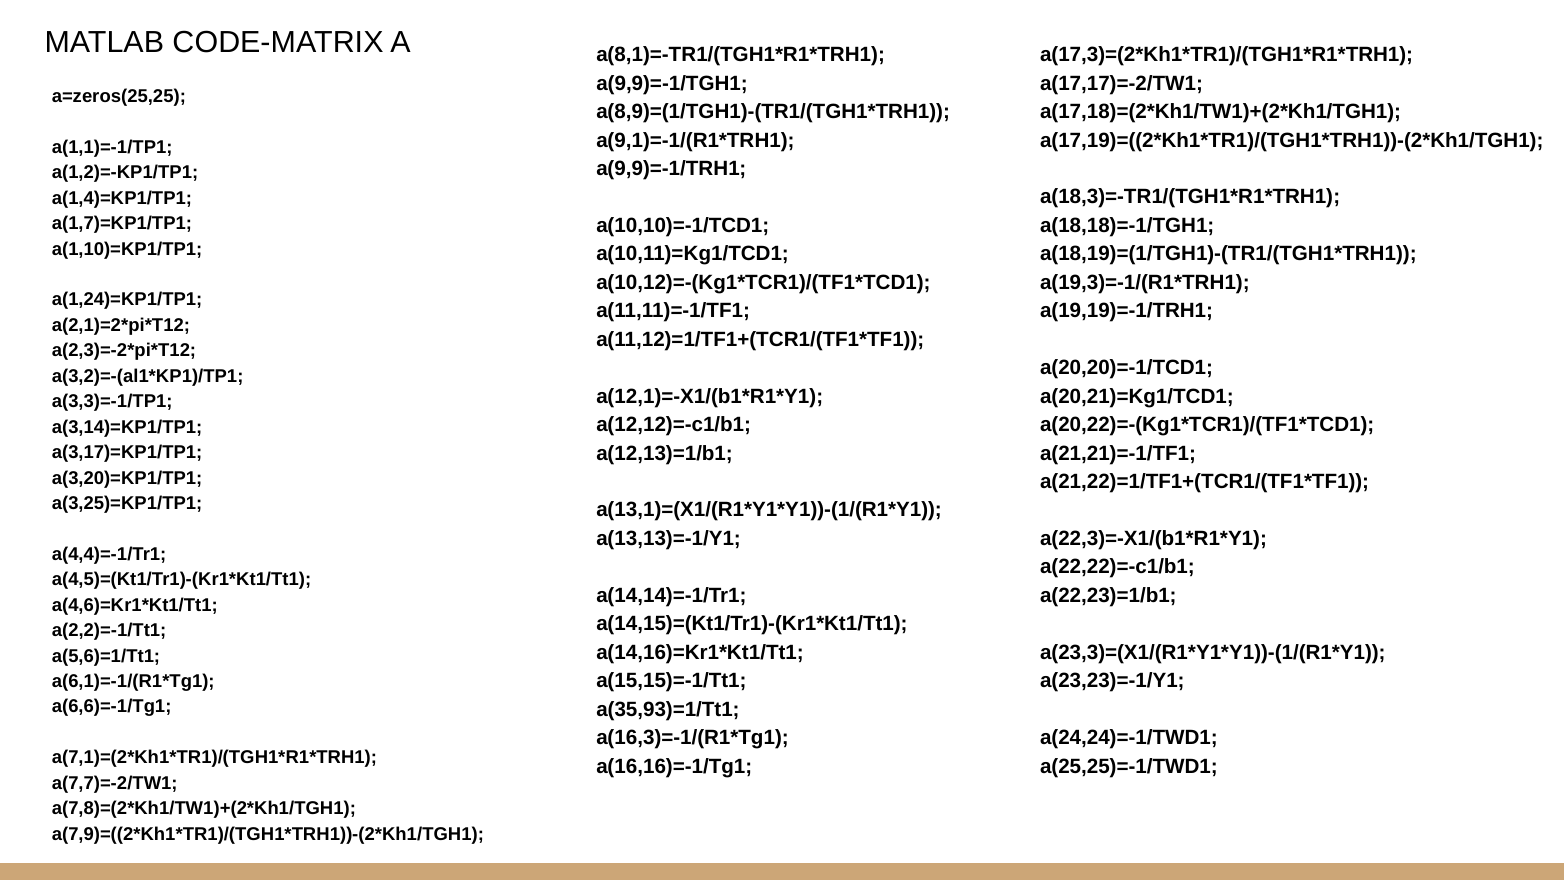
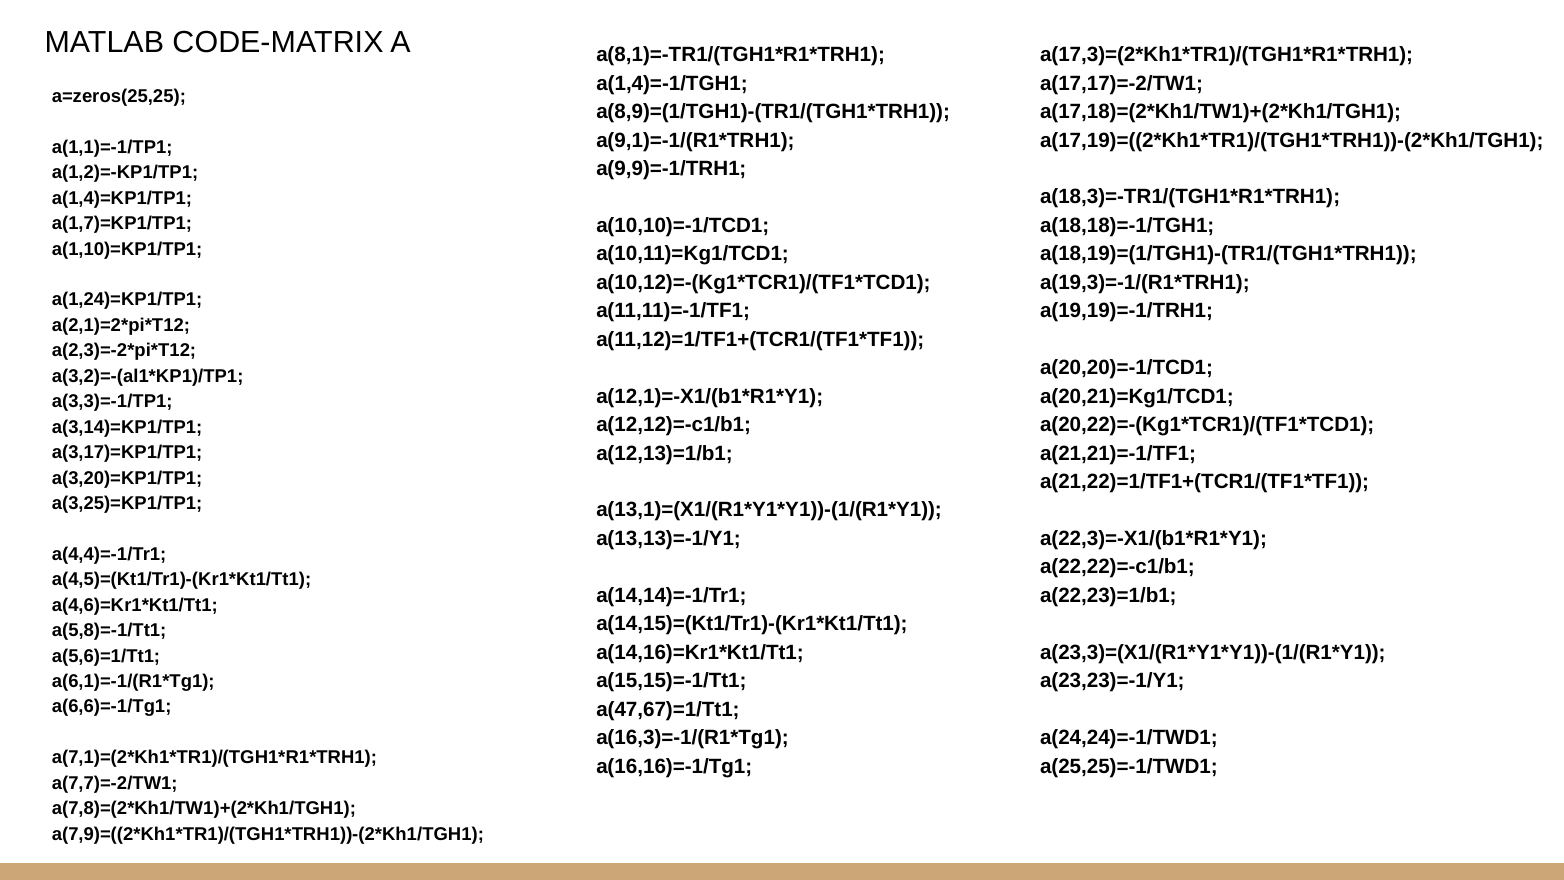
a(9,9)=-1/TGH1: a(9,9)=-1/TGH1 -> a(1,4)=-1/TGH1 (672, 83)
a(2,2)=-1/Tt1: a(2,2)=-1/Tt1 -> a(5,8)=-1/Tt1 (109, 630)
a(35,93)=1/Tt1: a(35,93)=1/Tt1 -> a(47,67)=1/Tt1 (668, 709)
